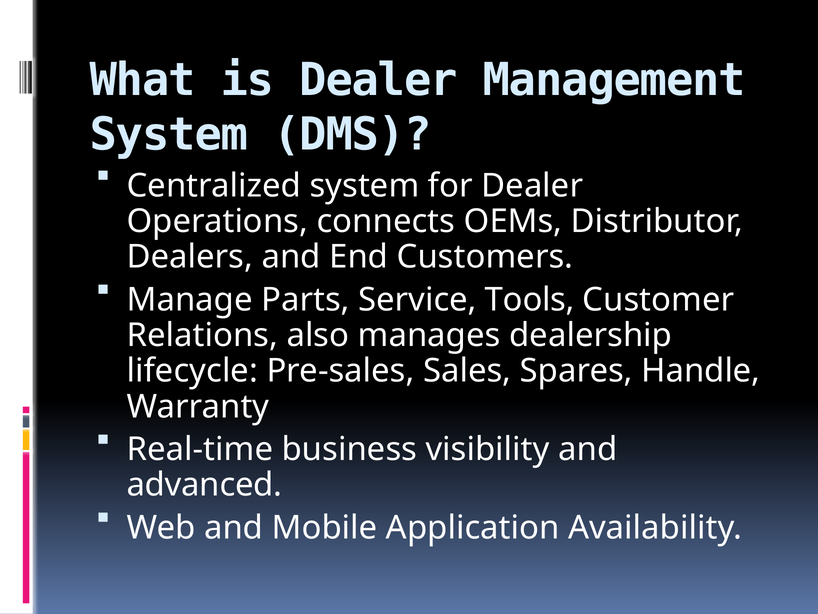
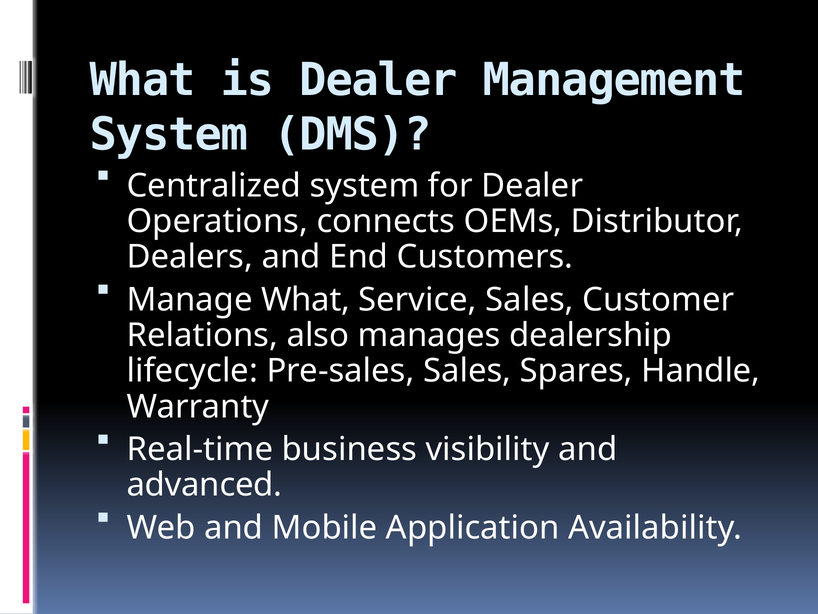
Manage Parts: Parts -> What (306, 300)
Service Tools: Tools -> Sales (530, 300)
